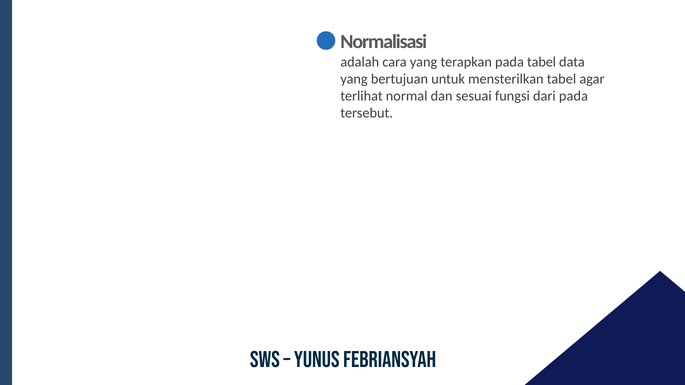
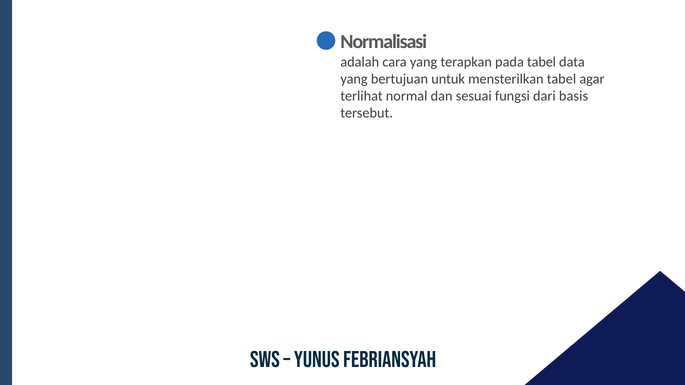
dari pada: pada -> basis (574, 96)
